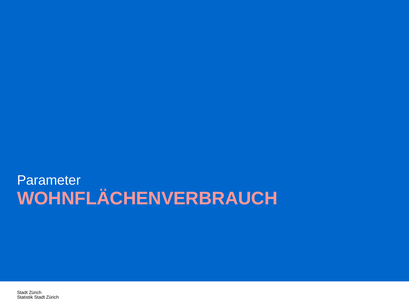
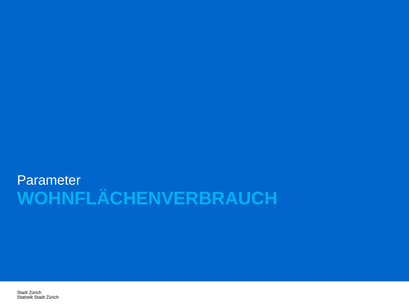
WOHNFLÄCHENVERBRAUCH colour: pink -> light blue (147, 198)
